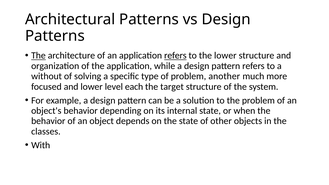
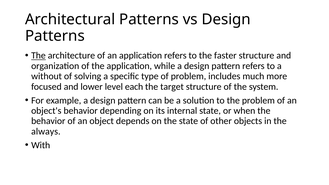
refers underline: present -> none (175, 56)
the lower: lower -> faster (225, 56)
another: another -> includes (224, 76)
classes: classes -> always (46, 131)
